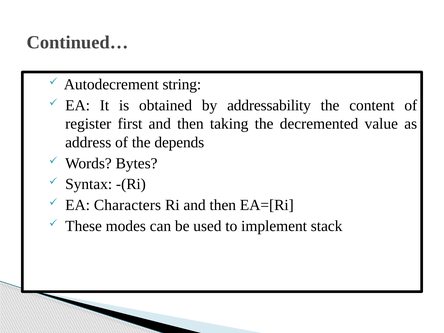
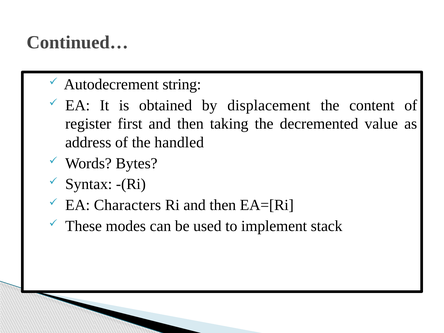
addressability: addressability -> displacement (269, 105)
depends: depends -> handled (179, 142)
